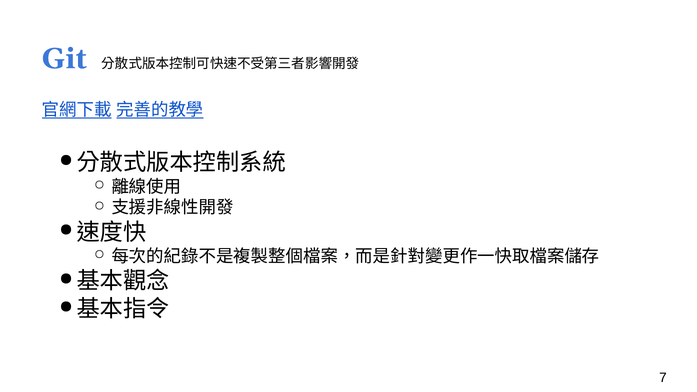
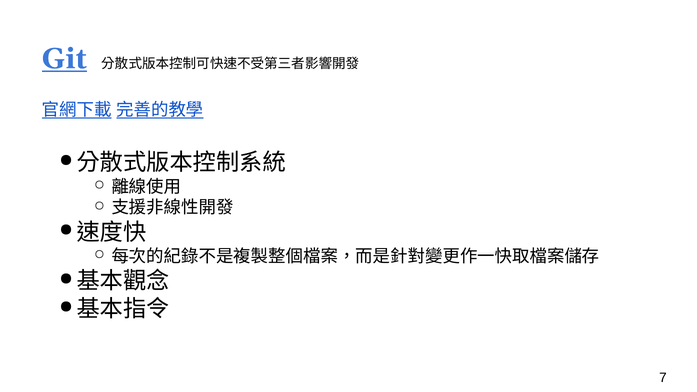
Git underline: none -> present (64, 59)
